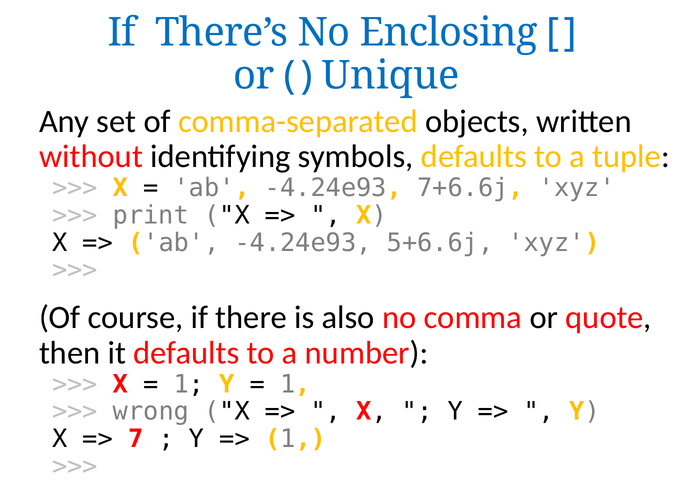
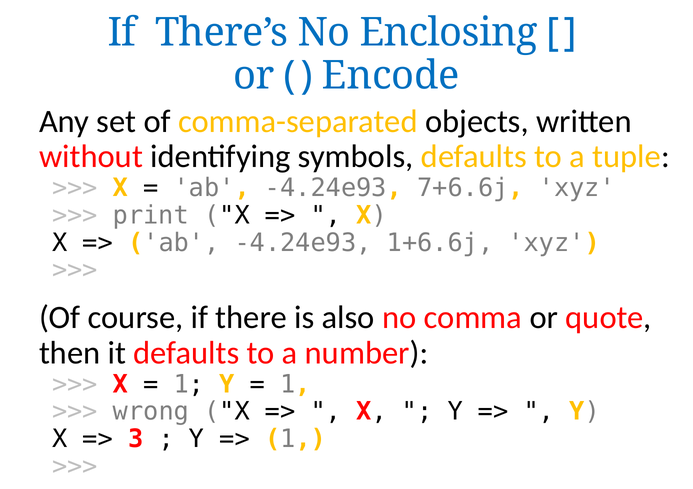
Unique: Unique -> Encode (391, 76)
5+6.6j: 5+6.6j -> 1+6.6j (440, 242)
7: 7 -> 3 (136, 438)
